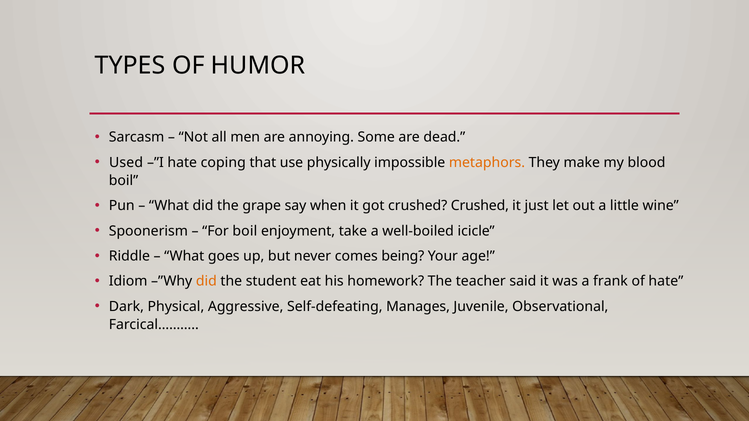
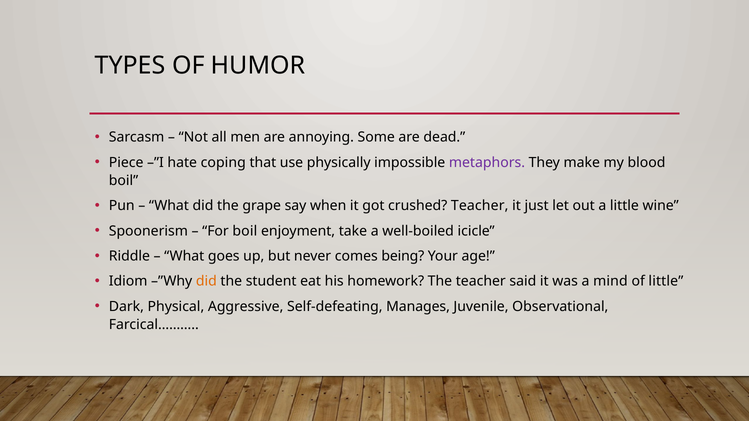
Used: Used -> Piece (126, 163)
metaphors colour: orange -> purple (487, 163)
crushed Crushed: Crushed -> Teacher (480, 206)
frank: frank -> mind (610, 282)
of hate: hate -> little (666, 282)
